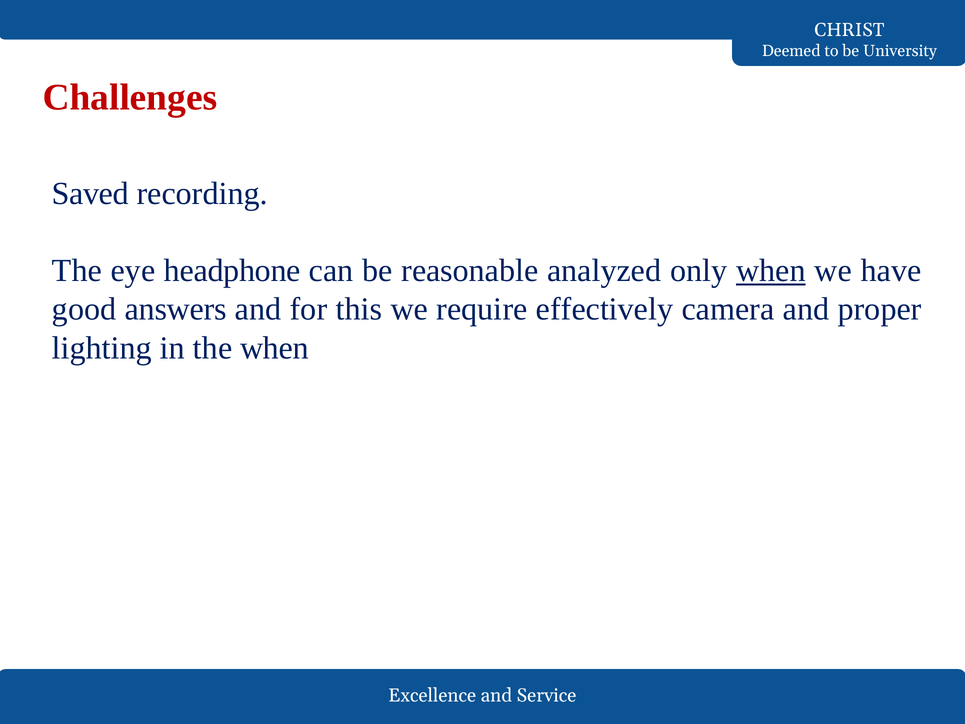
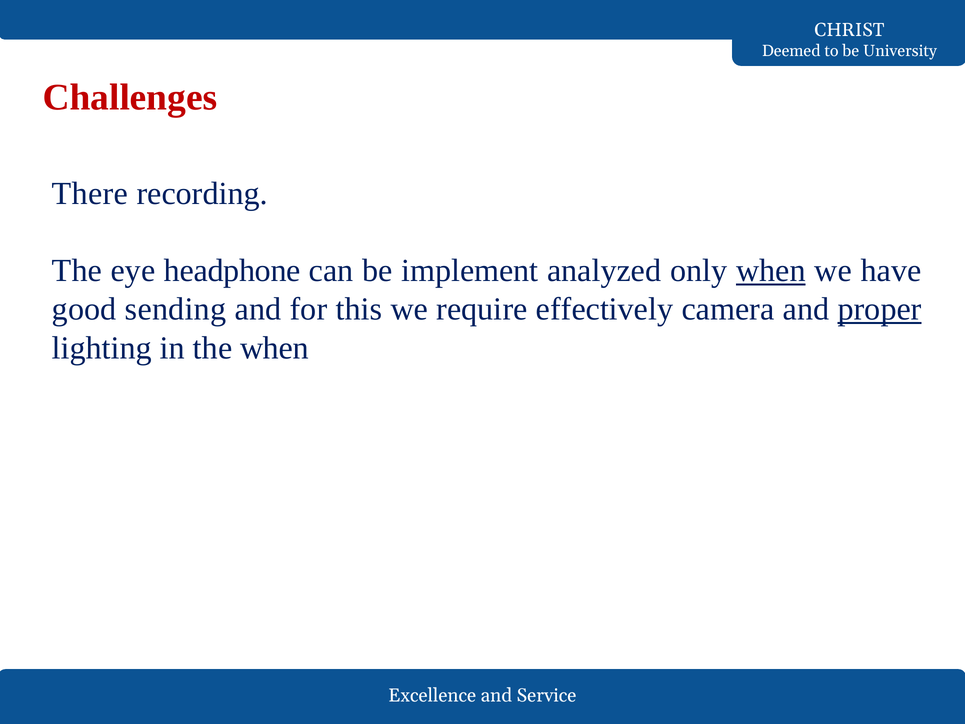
Saved: Saved -> There (90, 193)
reasonable: reasonable -> implement (470, 271)
answers: answers -> sending (176, 309)
proper underline: none -> present (880, 309)
